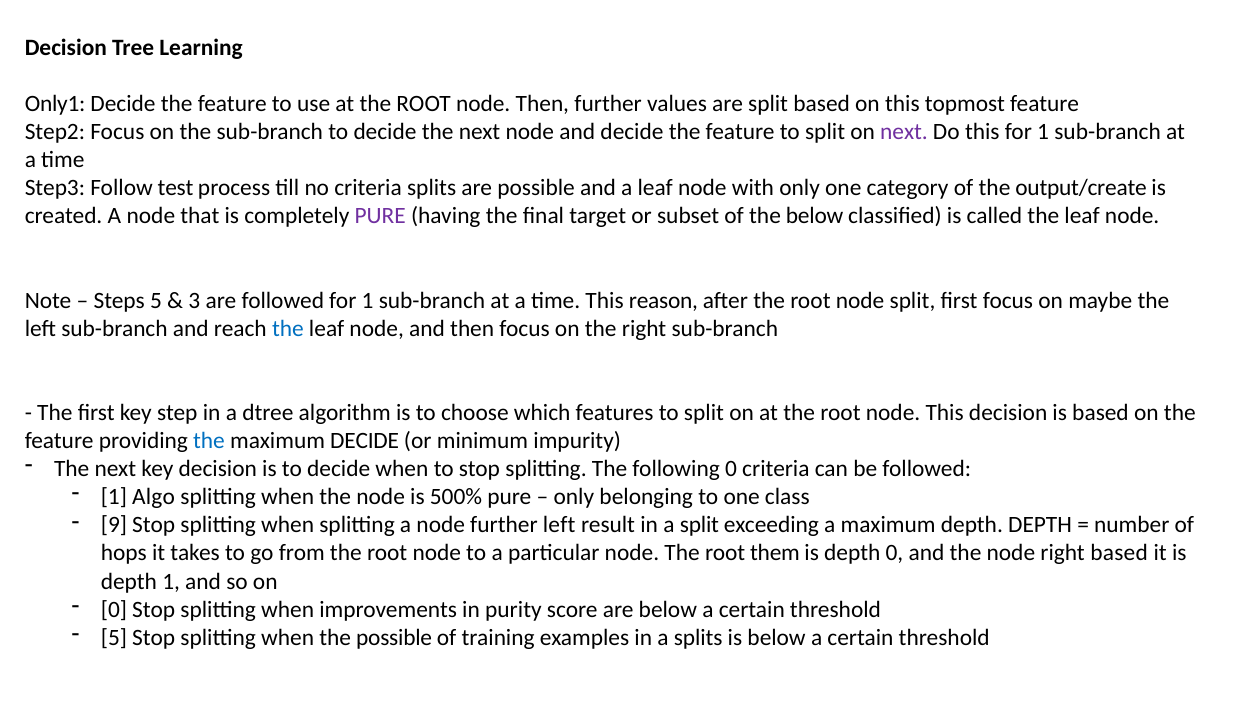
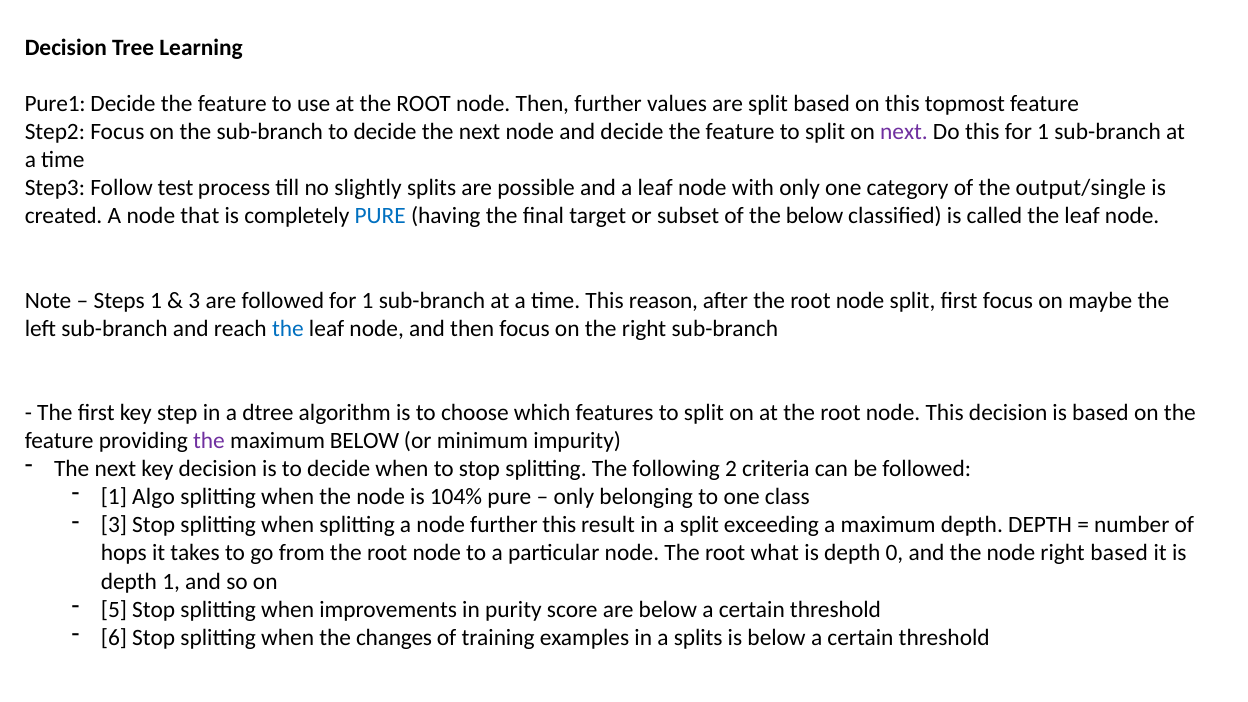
Only1: Only1 -> Pure1 (55, 104)
no criteria: criteria -> slightly (368, 188)
output/create: output/create -> output/single (1081, 188)
PURE colour: purple -> blue (380, 216)
Steps 5: 5 -> 1 (156, 300)
the colour: blue -> purple (209, 441)
maximum DECIDE: DECIDE -> BELOW (365, 441)
following 0: 0 -> 2 (731, 469)
500%: 500% -> 104% (456, 497)
9: 9 -> 3 (114, 525)
further left: left -> this (559, 525)
them: them -> what (775, 553)
0: 0 -> 5 (114, 609)
5: 5 -> 6 (114, 637)
the possible: possible -> changes (394, 637)
